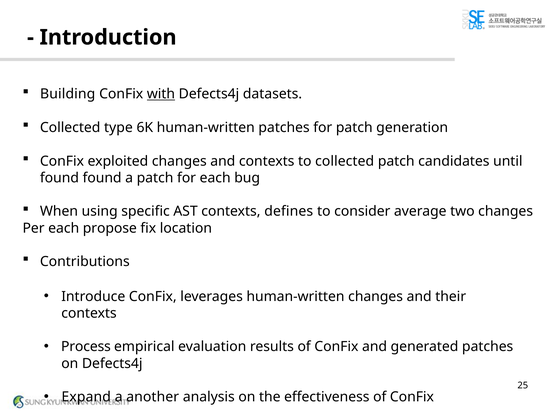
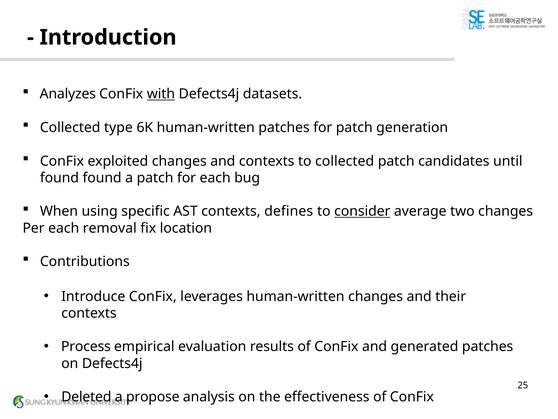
Building: Building -> Analyzes (68, 94)
consider underline: none -> present (362, 211)
propose: propose -> removal (110, 228)
Expand: Expand -> Deleted (86, 396)
another: another -> propose (153, 396)
